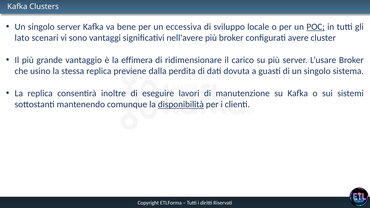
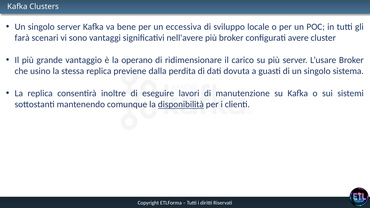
POC underline: present -> none (316, 27)
lato: lato -> farà (22, 38)
effimera: effimera -> operano (137, 60)
